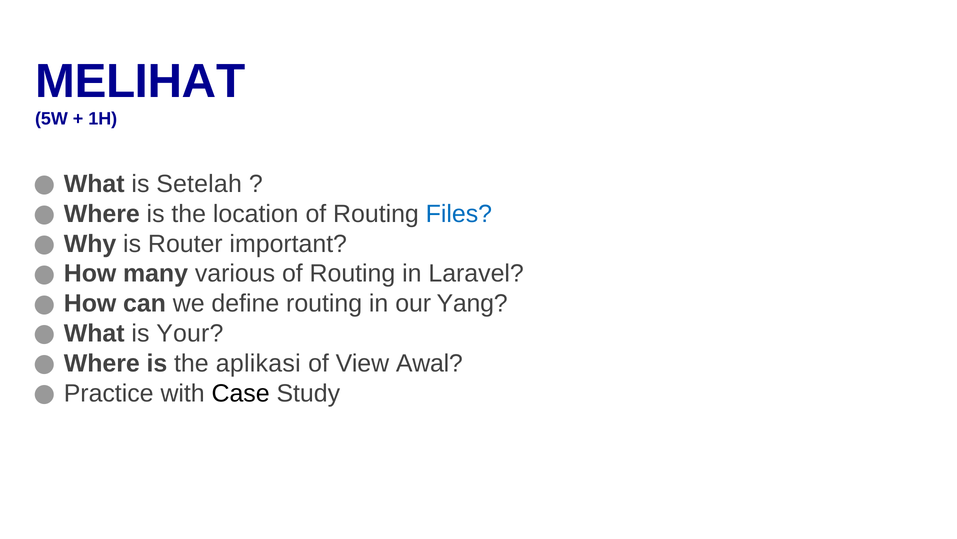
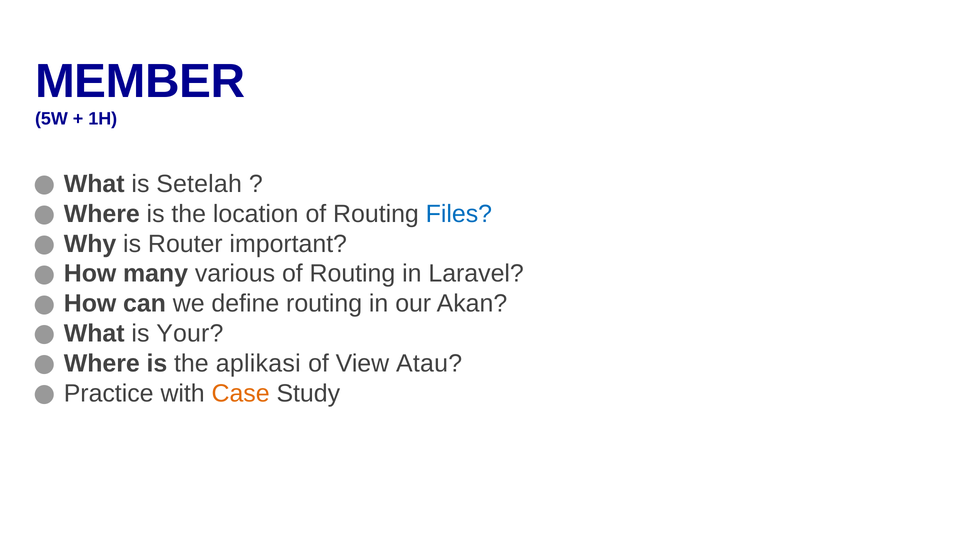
MELIHAT: MELIHAT -> MEMBER (140, 81)
Yang: Yang -> Akan (472, 303)
Awal: Awal -> Atau (429, 363)
Case colour: black -> orange (241, 393)
